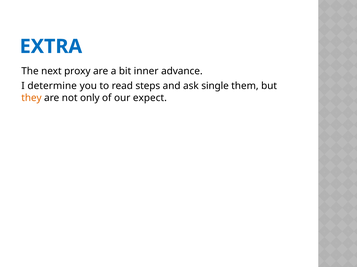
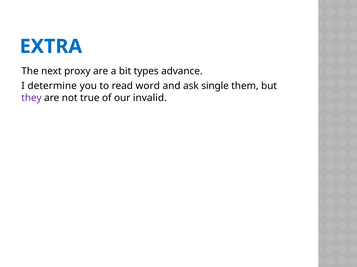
inner: inner -> types (146, 71)
steps: steps -> word (148, 86)
they colour: orange -> purple (31, 98)
only: only -> true (90, 98)
expect: expect -> invalid (150, 98)
